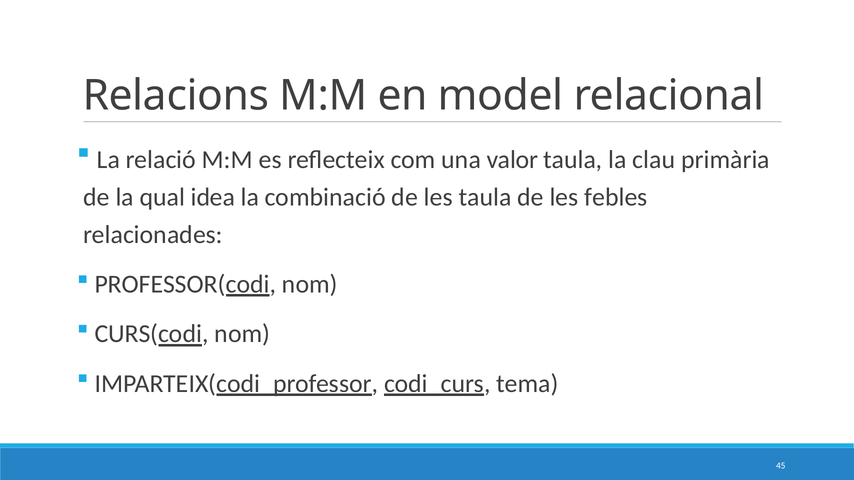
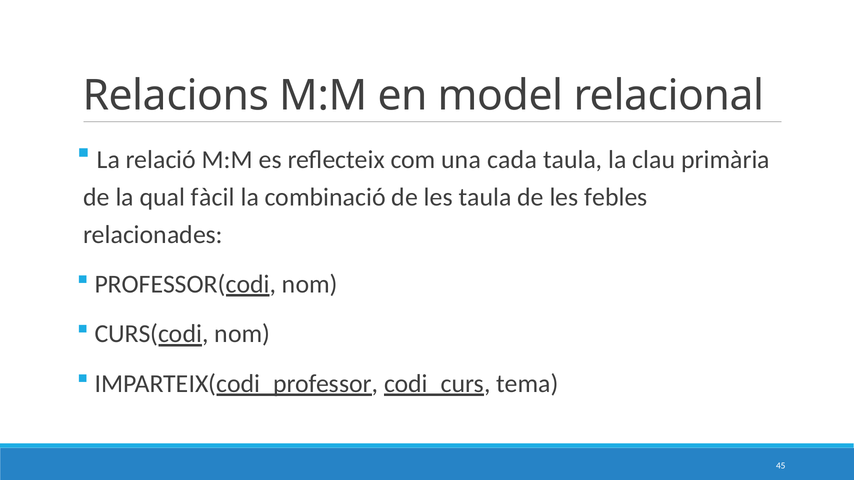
valor: valor -> cada (512, 160)
idea: idea -> fàcil (213, 198)
